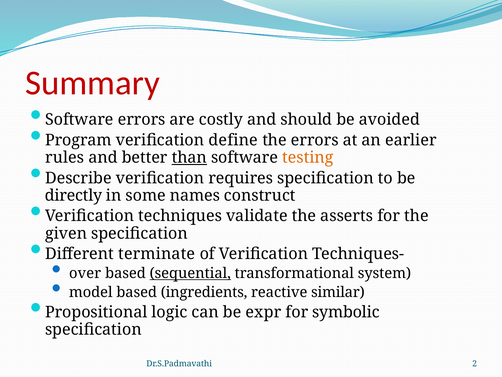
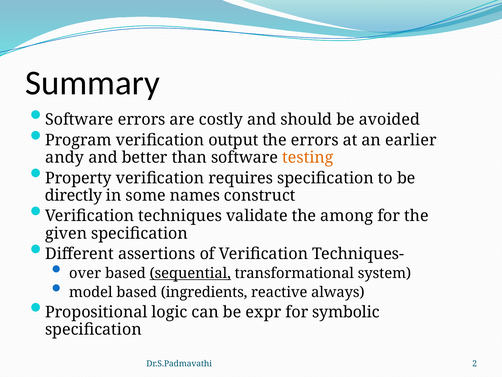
Summary colour: red -> black (92, 83)
define: define -> output (233, 140)
rules: rules -> andy (65, 157)
than underline: present -> none (189, 157)
Describe: Describe -> Property (78, 178)
asserts: asserts -> among (347, 216)
terminate: terminate -> assertions (157, 254)
similar: similar -> always (338, 292)
